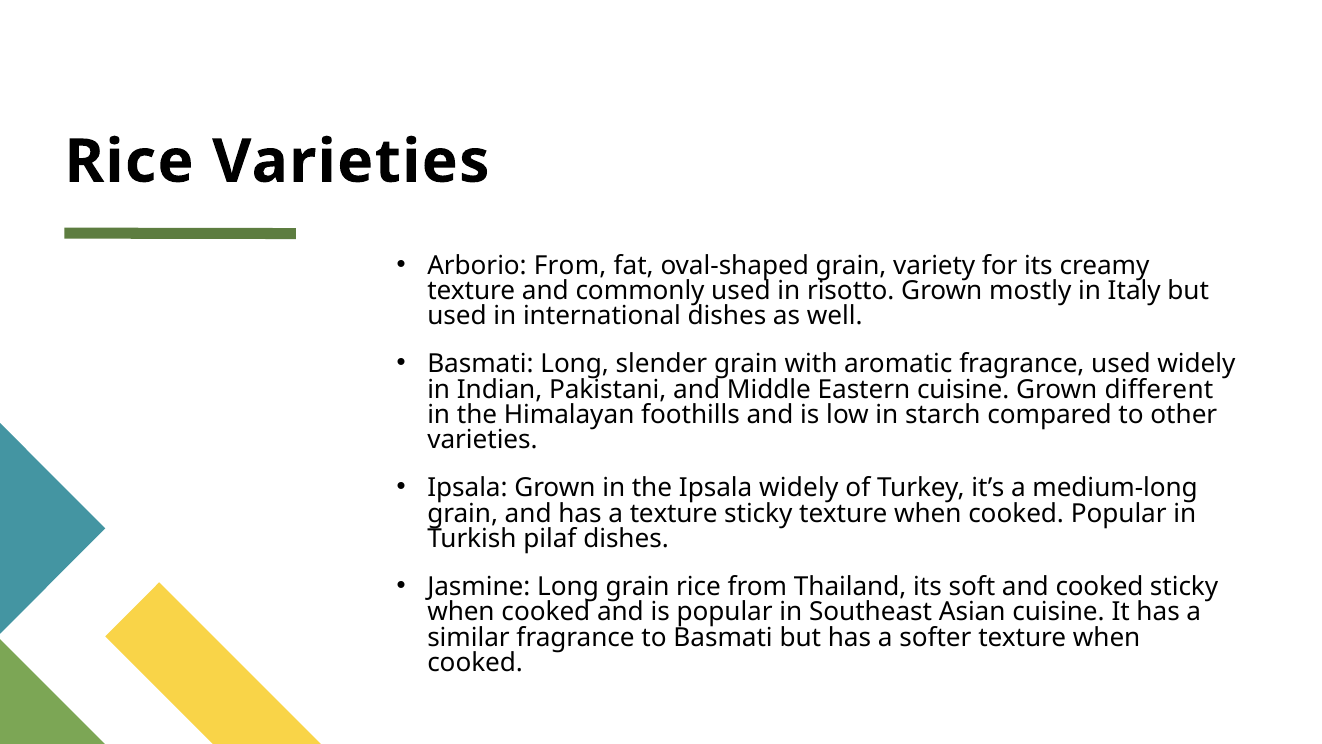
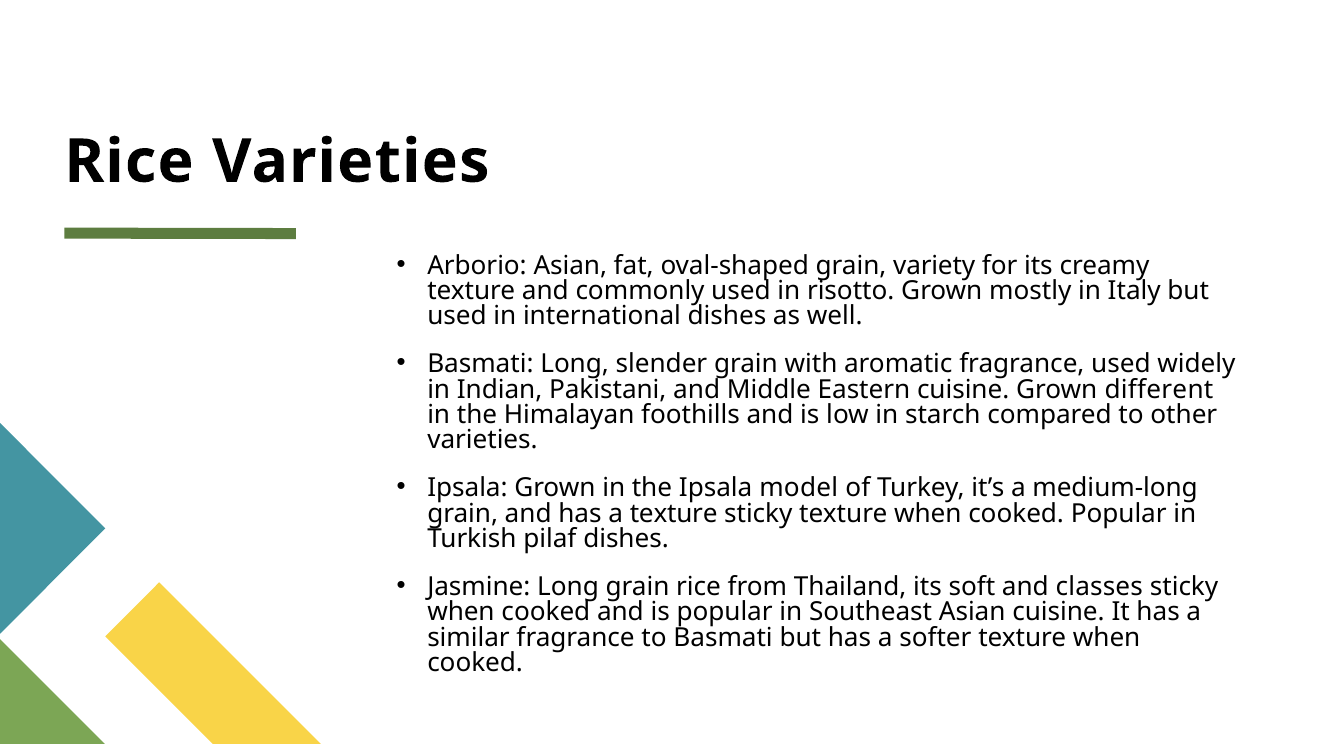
Arborio From: From -> Asian (570, 265)
Ipsala widely: widely -> model (799, 488)
and cooked: cooked -> classes (1099, 586)
